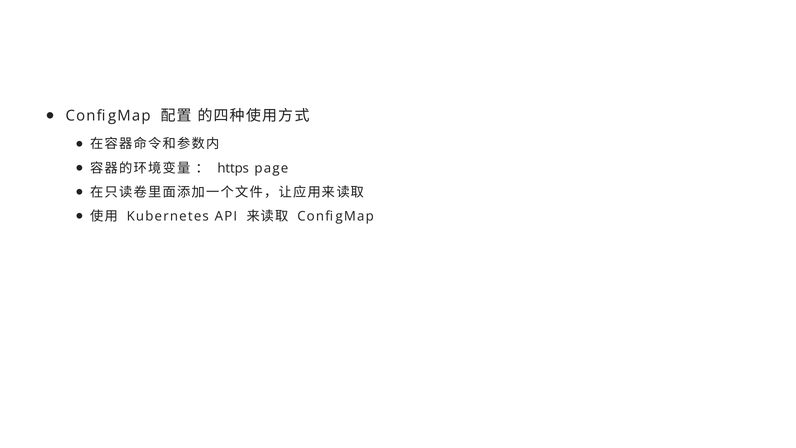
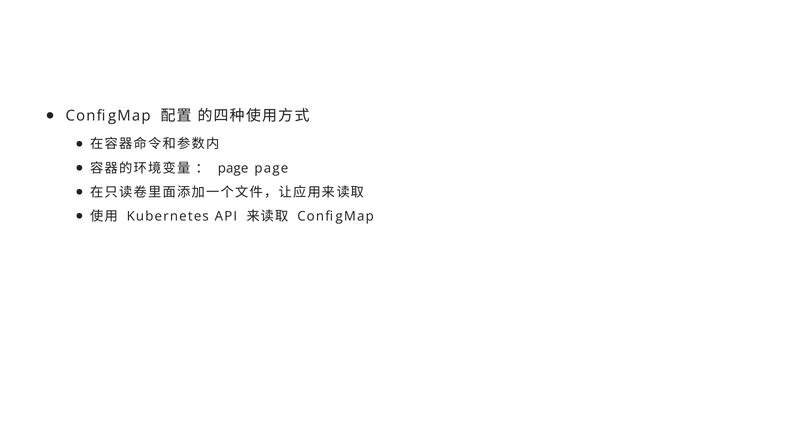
https: https -> page (233, 168)
